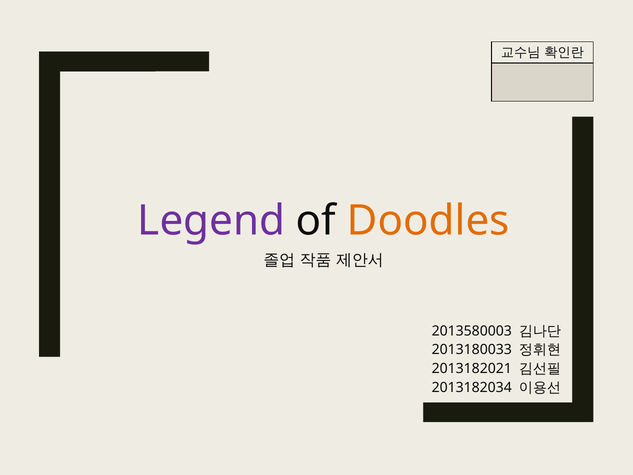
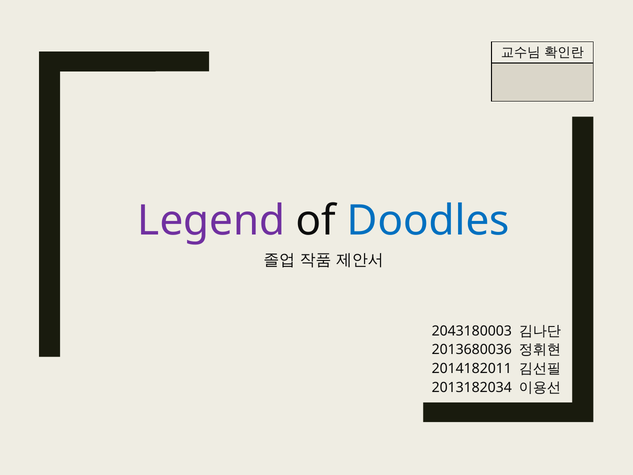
Doodles colour: orange -> blue (428, 220)
2013580003: 2013580003 -> 2043180003 (472, 331)
2013180033: 2013180033 -> 2013680036 (472, 350)
2013182021: 2013182021 -> 2014182011 (472, 369)
